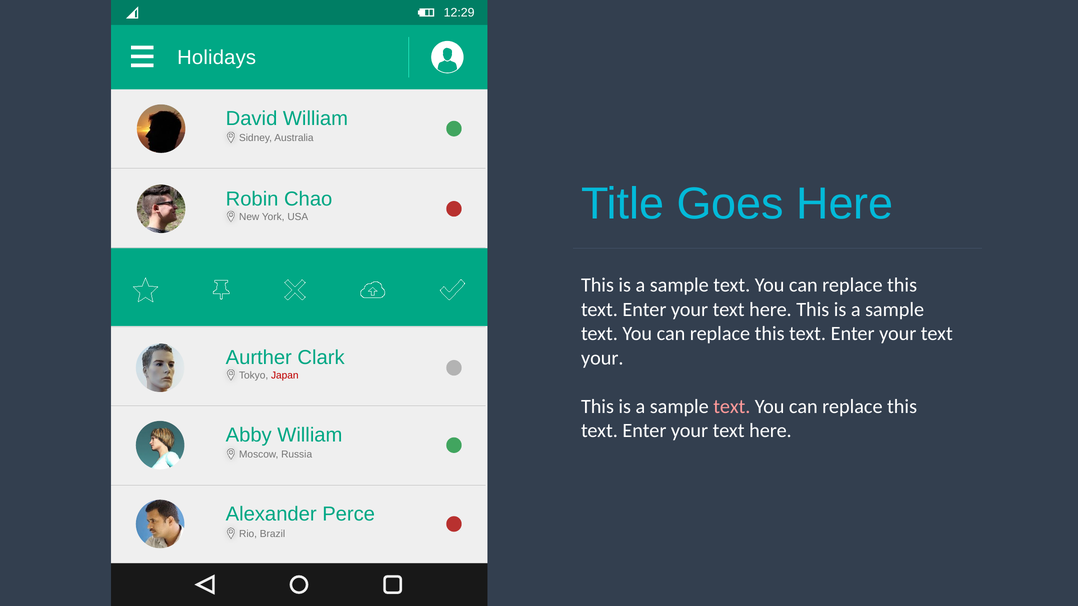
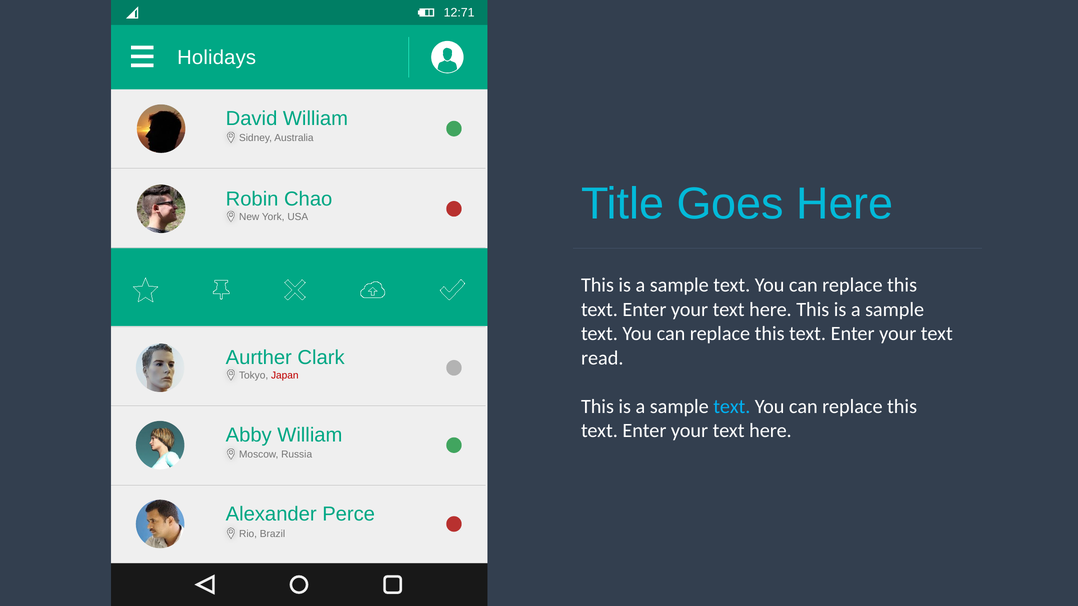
12:29: 12:29 -> 12:71 (459, 13)
your: your -> read (602, 358)
text colour: pink -> light blue (732, 407)
